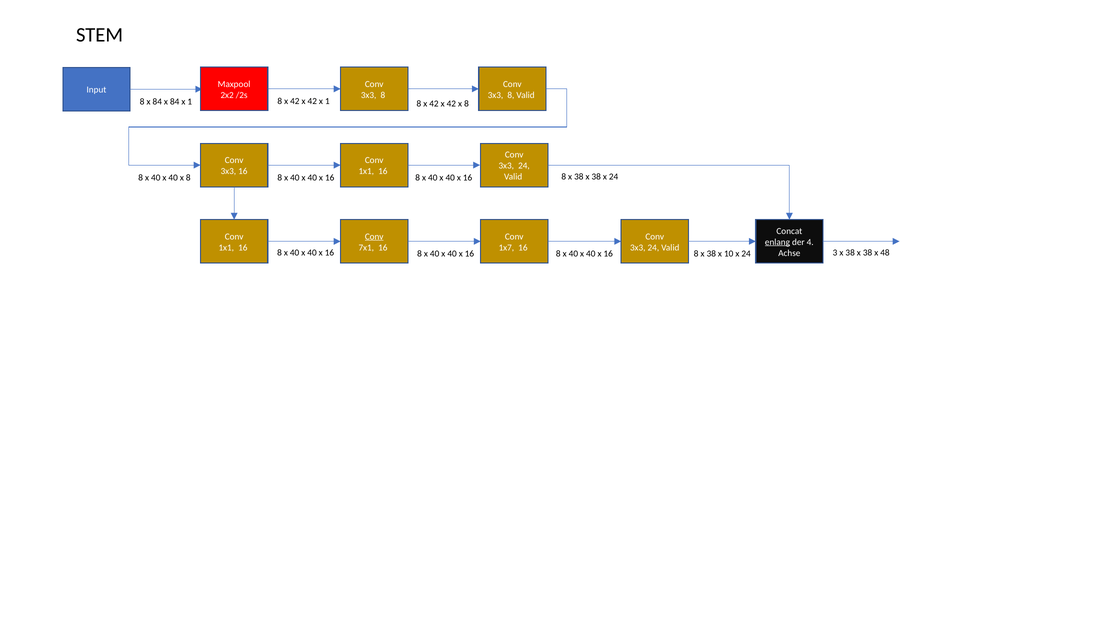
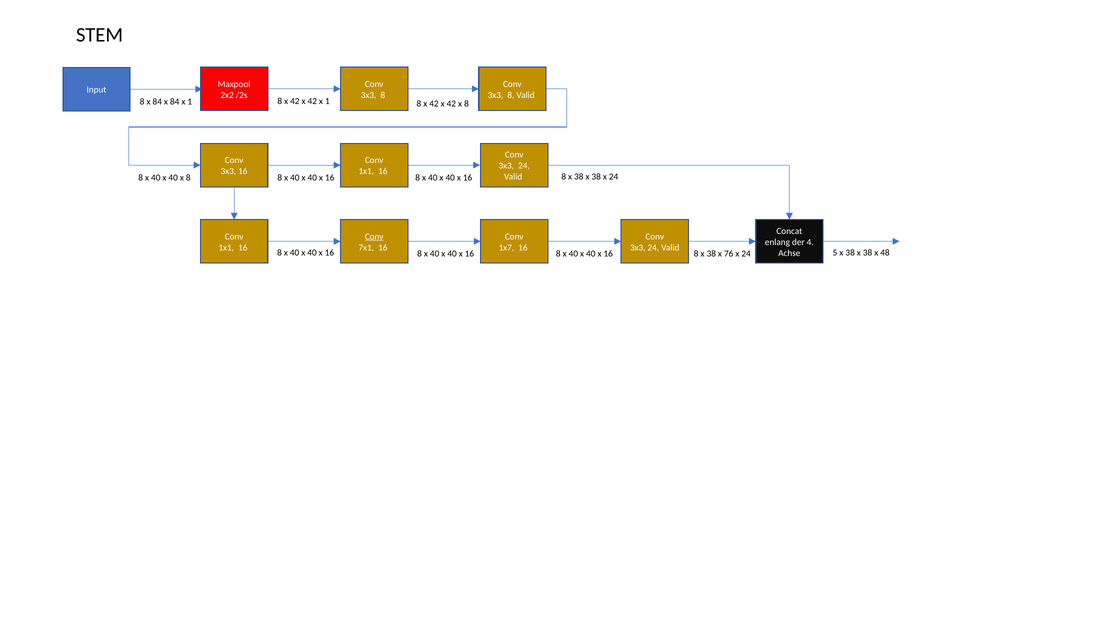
enlang underline: present -> none (777, 242)
3: 3 -> 5 (835, 253)
10: 10 -> 76 (729, 254)
